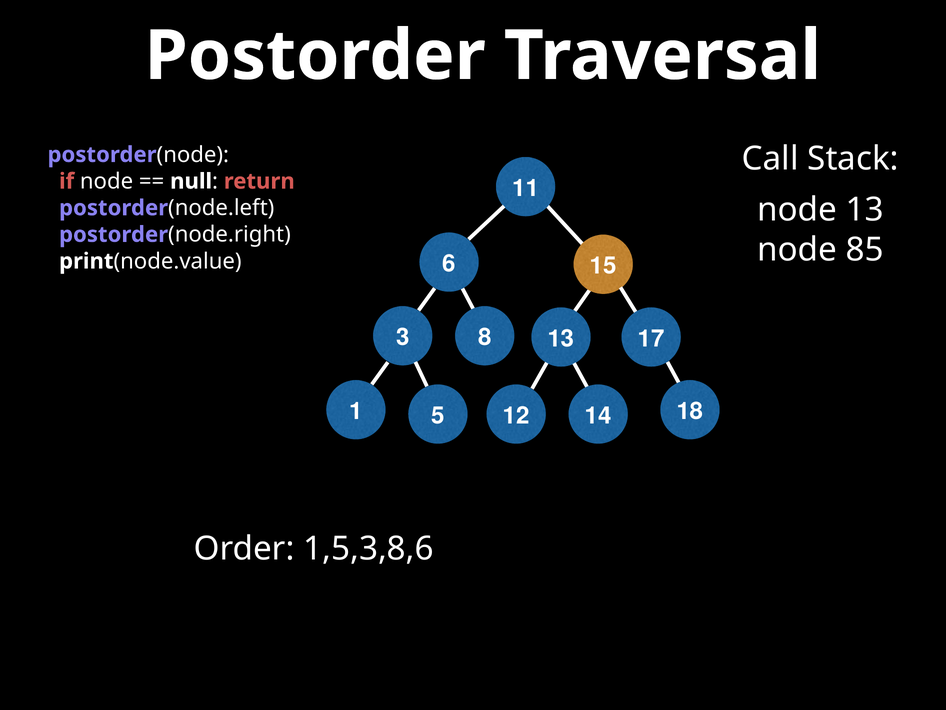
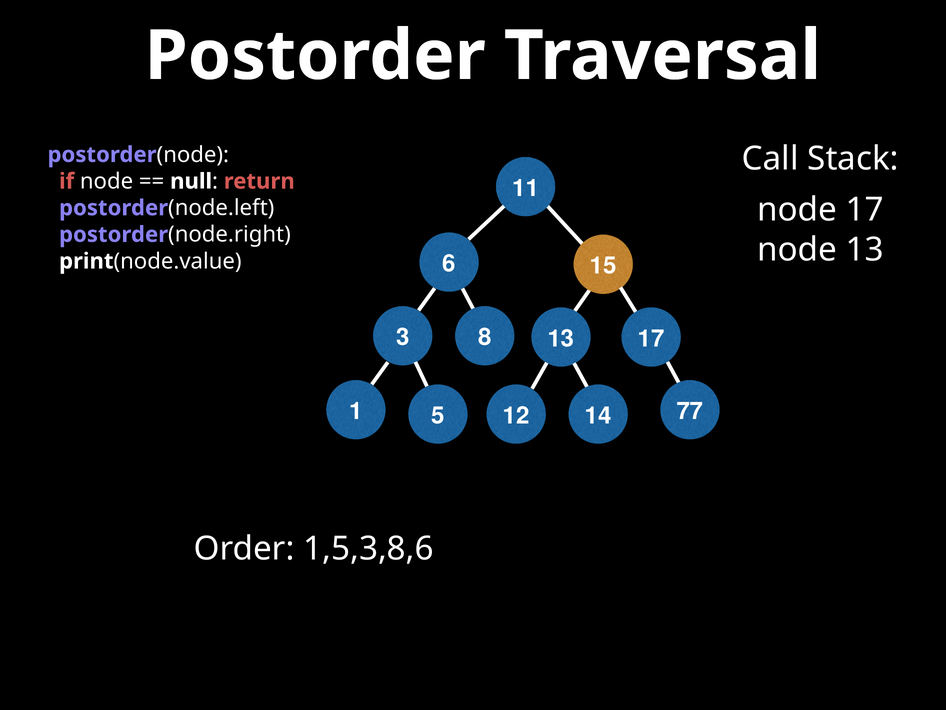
node 13: 13 -> 17 (865, 210)
node 85: 85 -> 13 (865, 249)
18: 18 -> 77 (690, 411)
